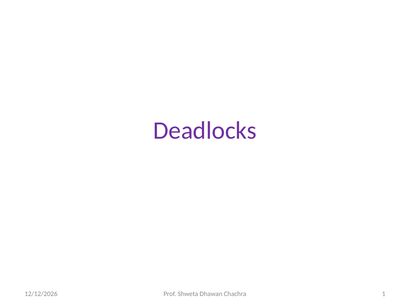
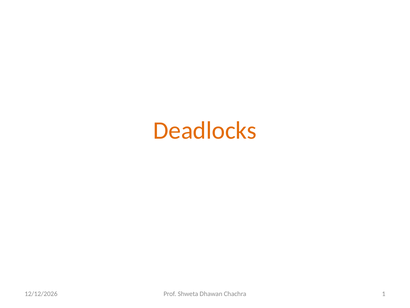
Deadlocks colour: purple -> orange (205, 130)
